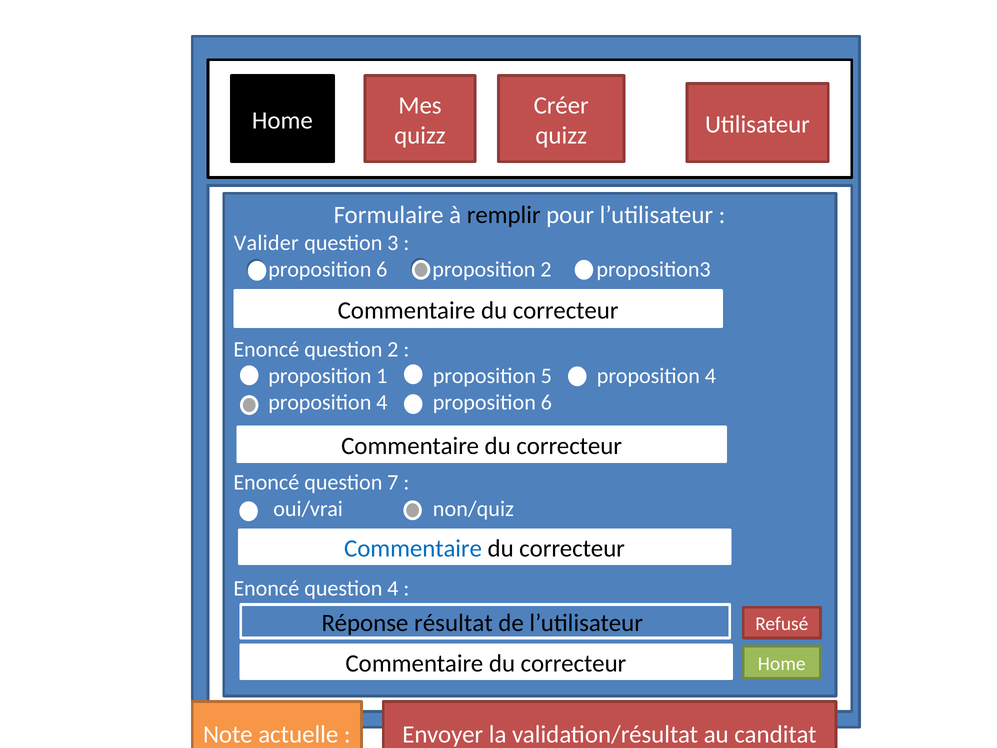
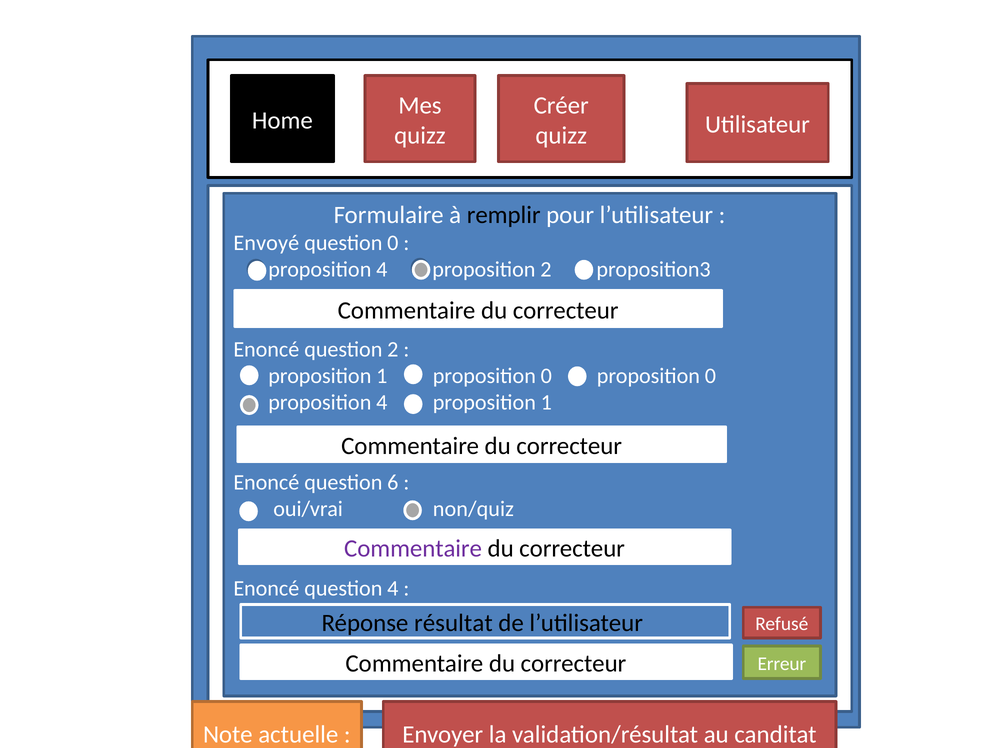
Valider: Valider -> Envoyé (266, 243)
question 3: 3 -> 0 (393, 243)
6: 6 -> 4 (382, 269)
1 proposition 5: 5 -> 0 (546, 376)
4: 4 -> 0 (710, 376)
4 proposition 6: 6 -> 1 (546, 402)
7: 7 -> 6 (393, 482)
Commentaire colour: blue -> purple (413, 548)
Home: Home -> Erreur (782, 663)
